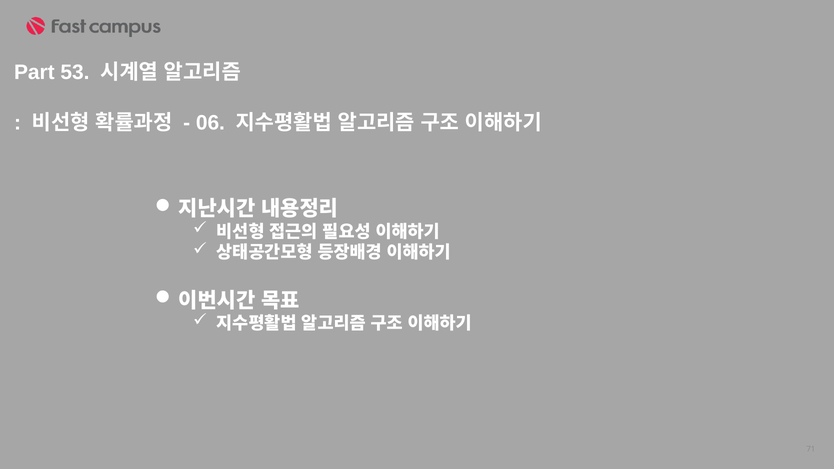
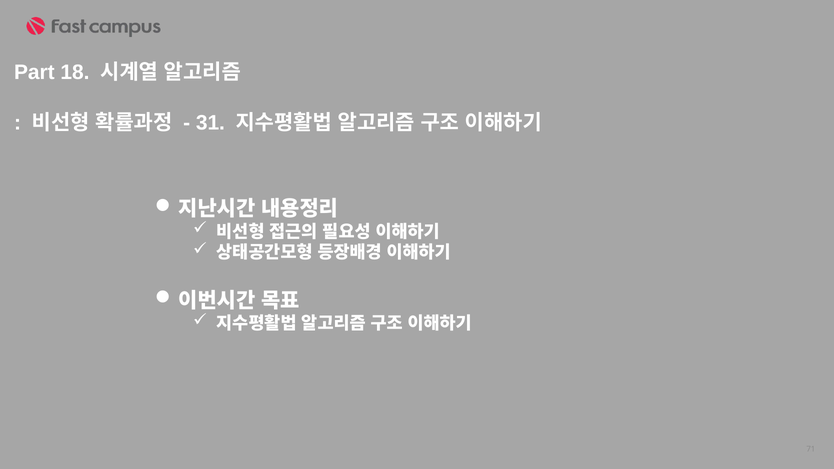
53: 53 -> 18 (75, 73)
06: 06 -> 31 (210, 123)
